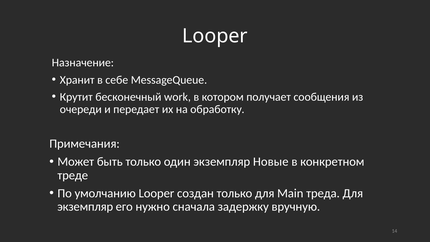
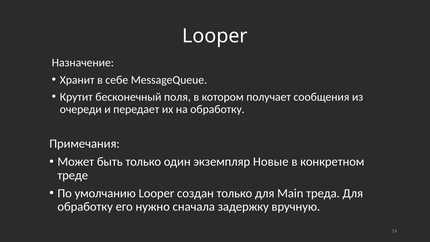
work: work -> поля (177, 97)
экземпляр: экземпляр -> обработку (85, 207)
